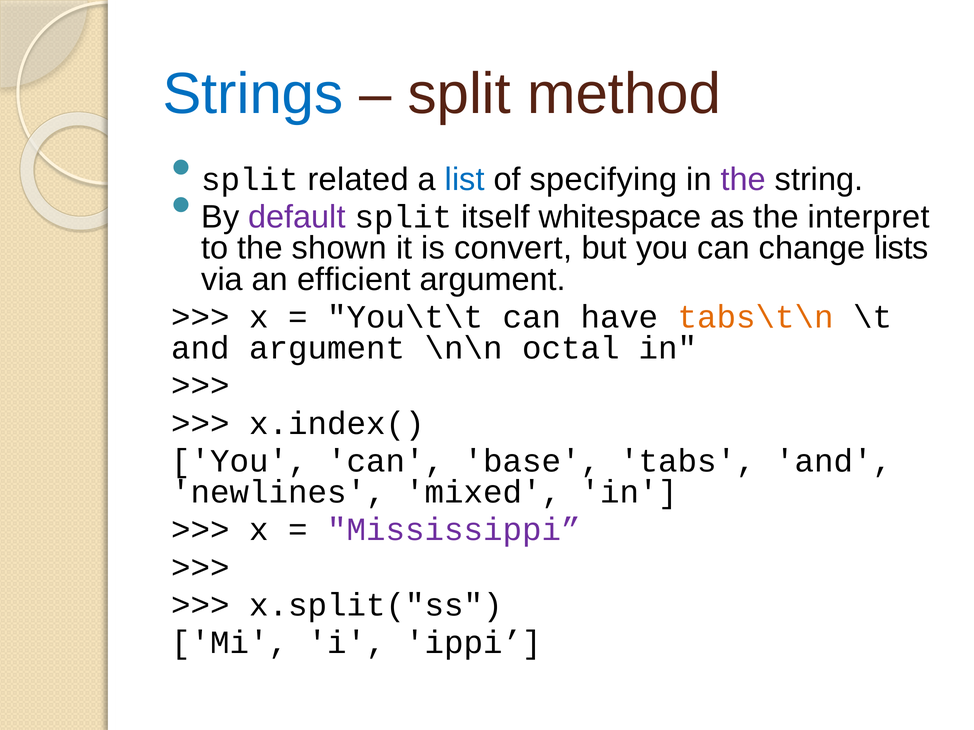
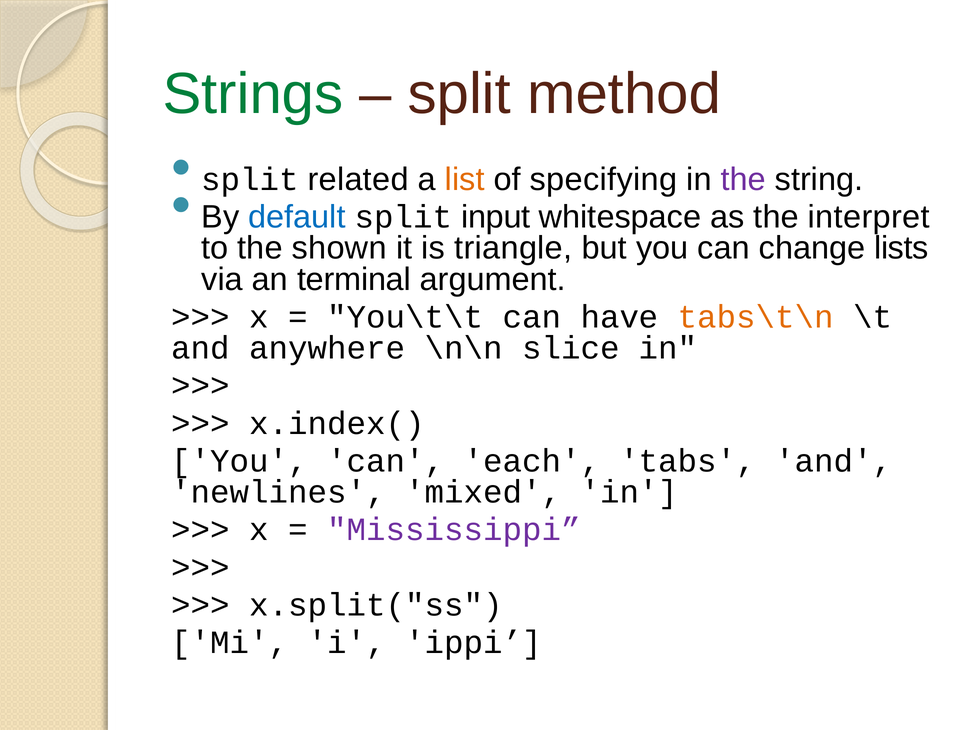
Strings colour: blue -> green (253, 94)
list colour: blue -> orange (465, 179)
default colour: purple -> blue (297, 217)
itself: itself -> input (496, 217)
convert: convert -> triangle (513, 248)
efficient: efficient -> terminal (354, 279)
and argument: argument -> anywhere (327, 348)
octal: octal -> slice (571, 348)
base: base -> each (532, 461)
